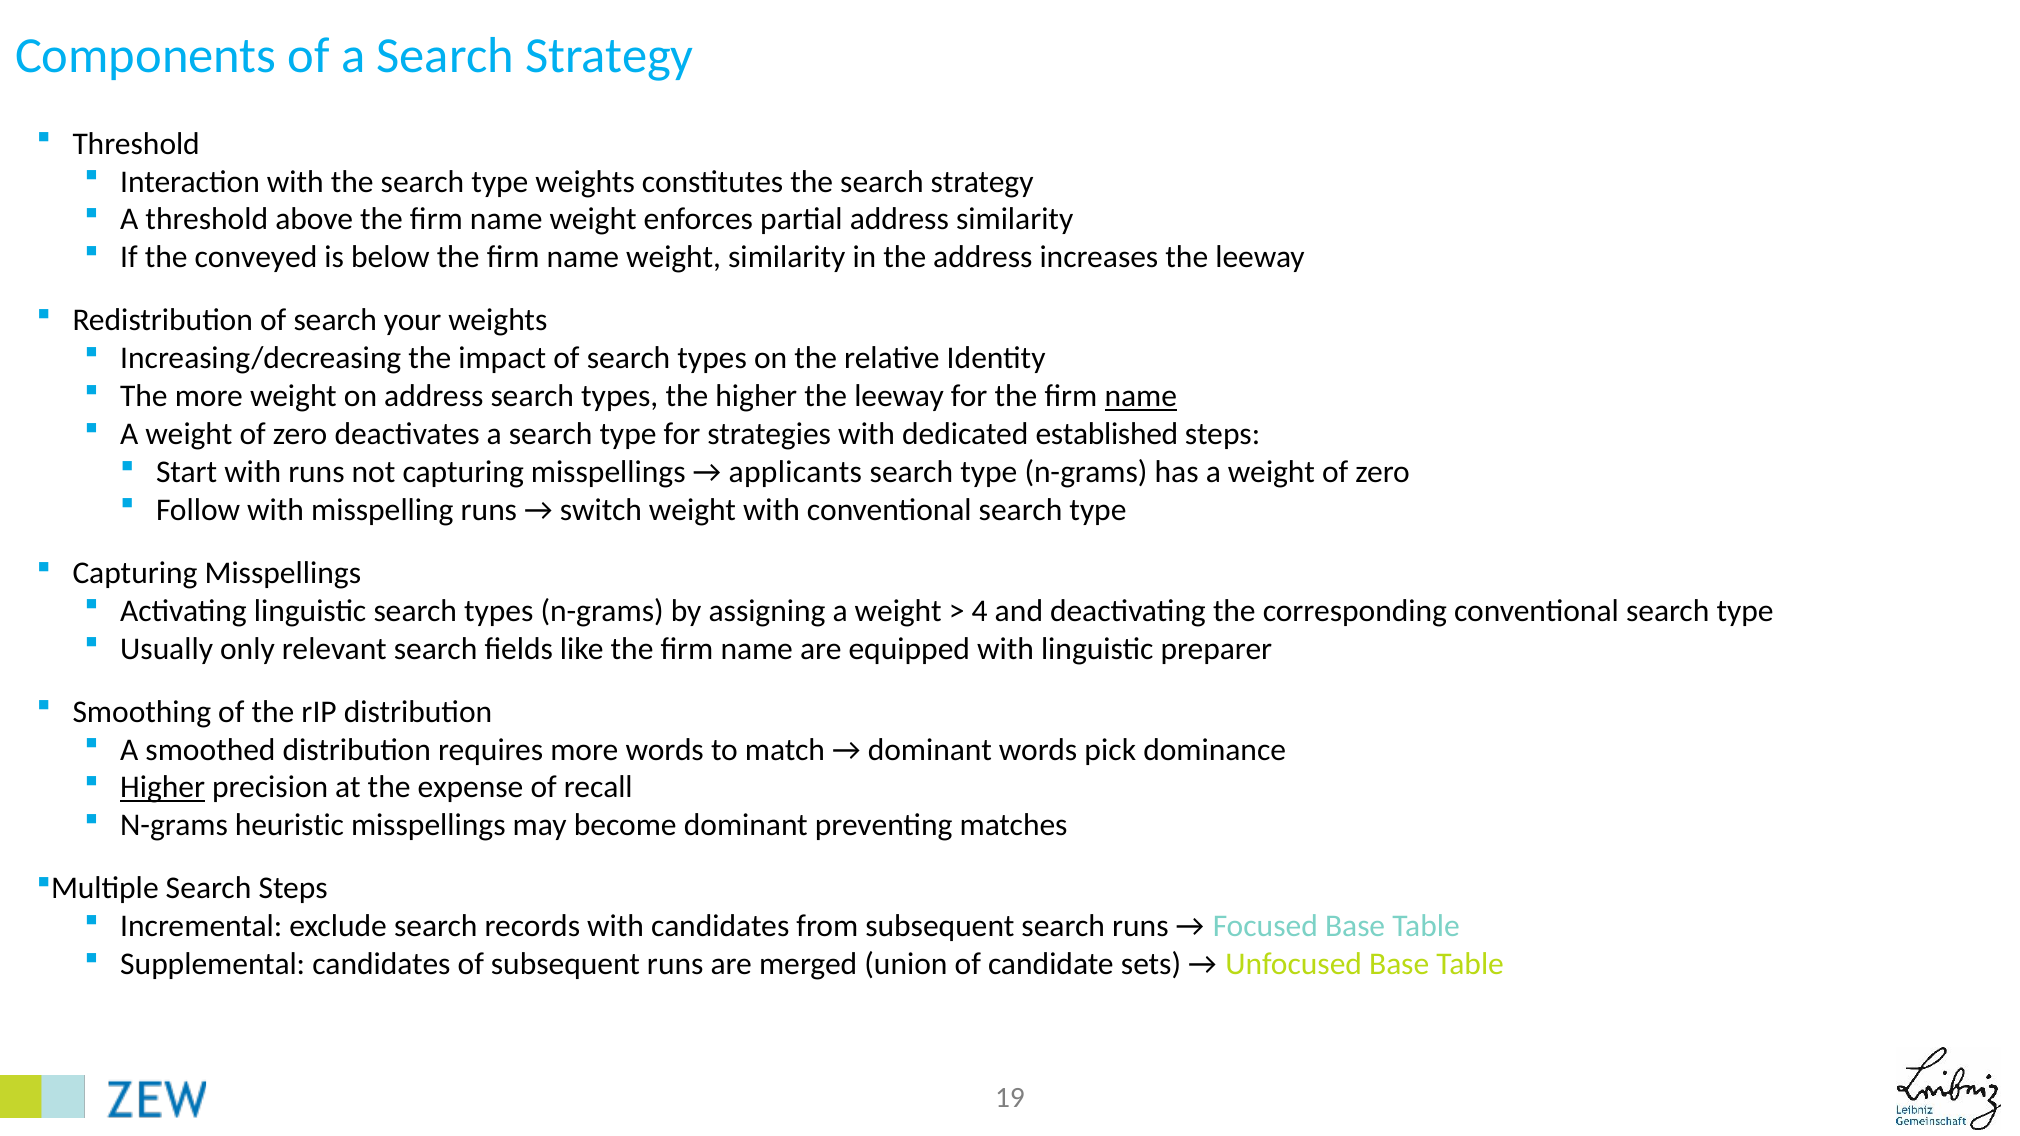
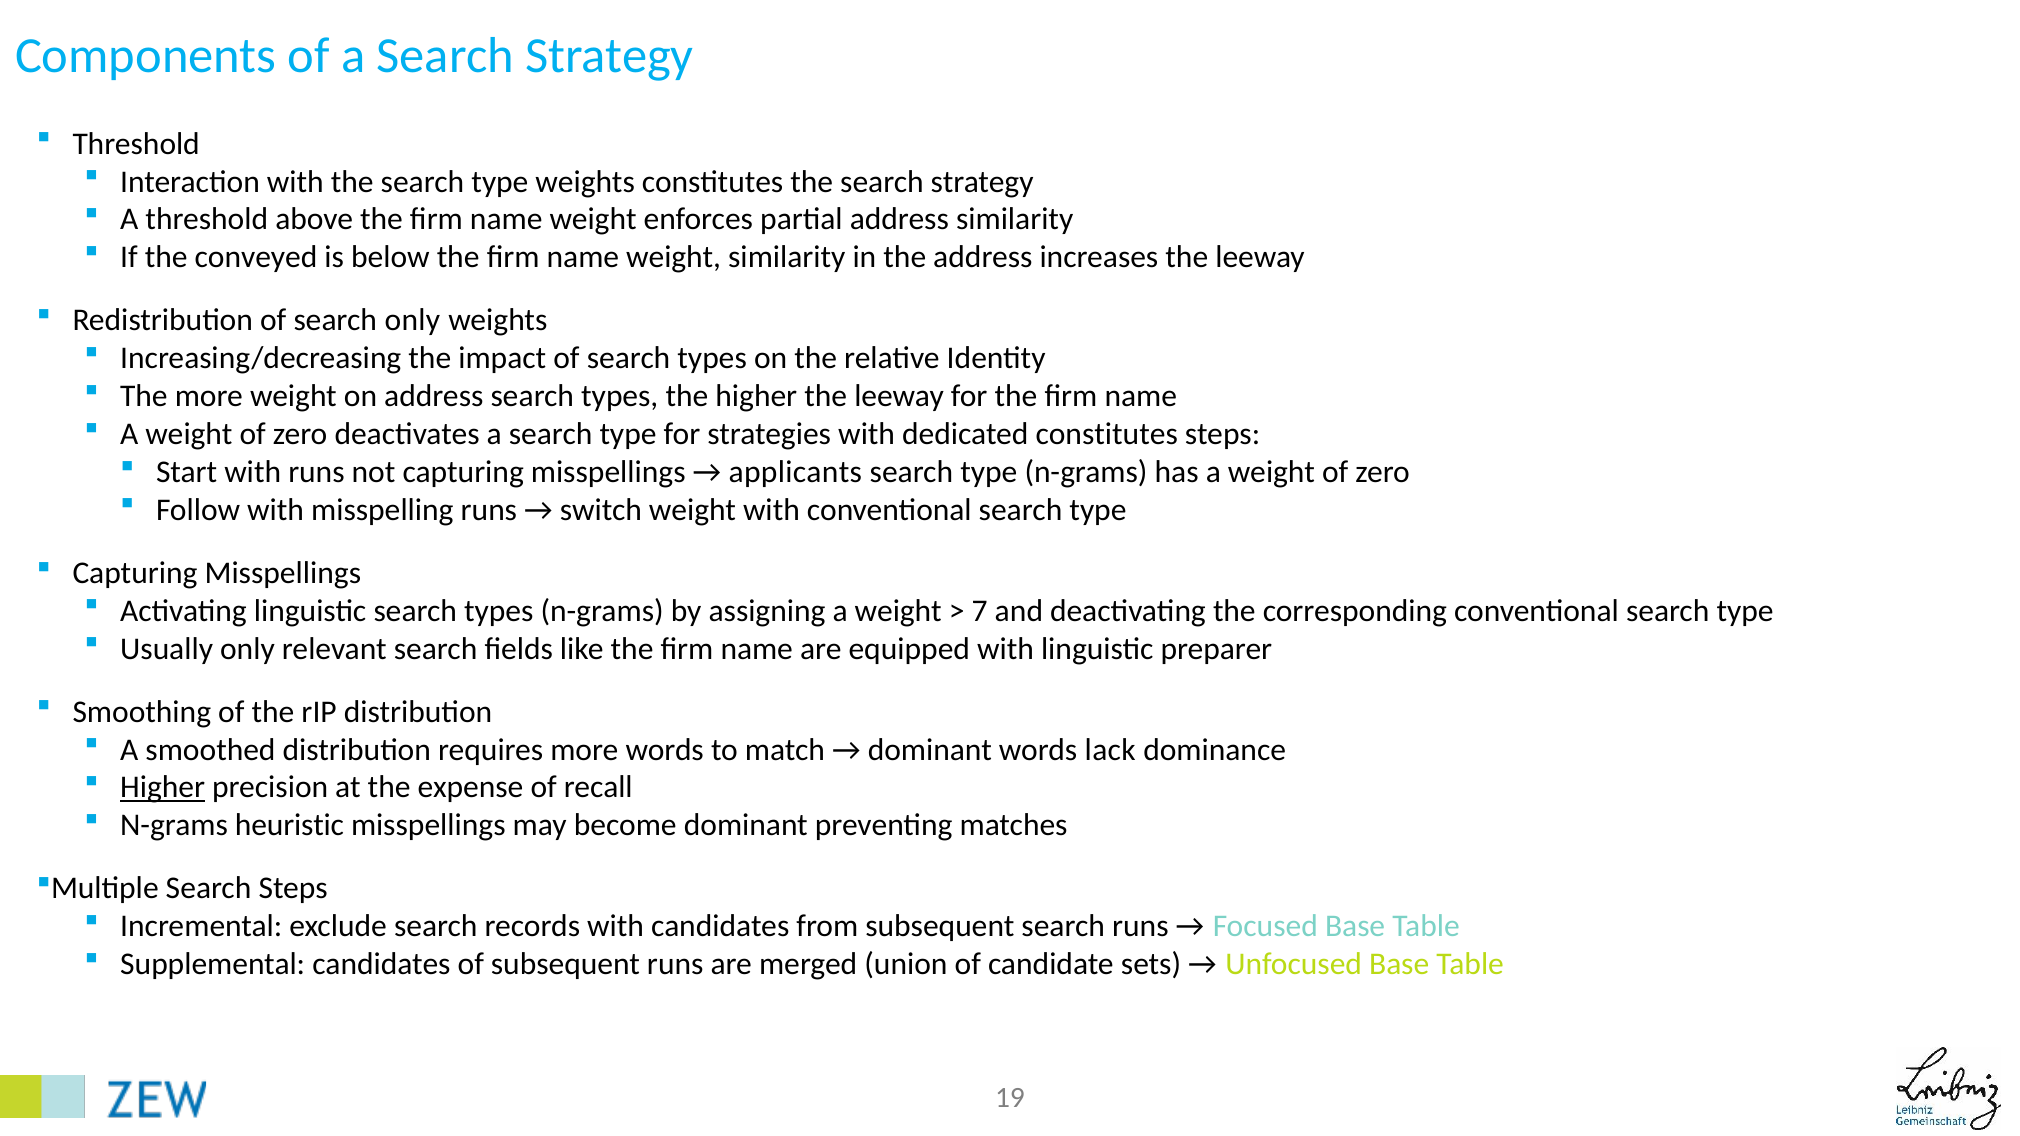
search your: your -> only (412, 321)
name underline: present -> none (1141, 396)
dedicated established: established -> constitutes (1107, 434)
4: 4 -> 7 (980, 611)
pick: pick -> lack (1110, 750)
